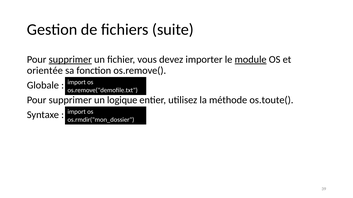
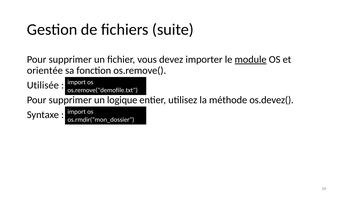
supprimer underline: present -> none (70, 60)
Globale: Globale -> Utilisée (43, 86)
os.toute(: os.toute( -> os.devez( (272, 100)
